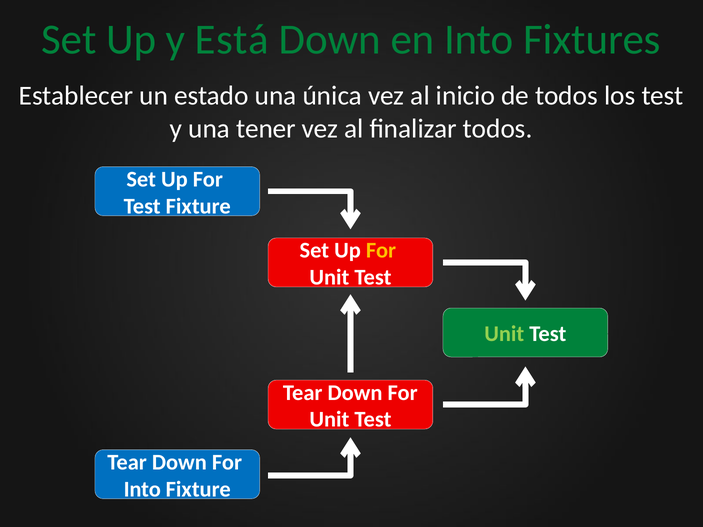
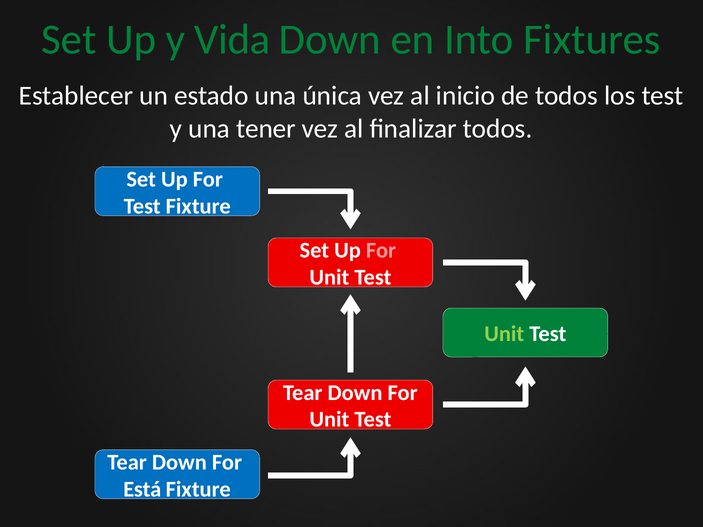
Está: Está -> Vida (232, 40)
For colour: yellow -> pink (381, 251)
Into: Into -> Está (142, 489)
